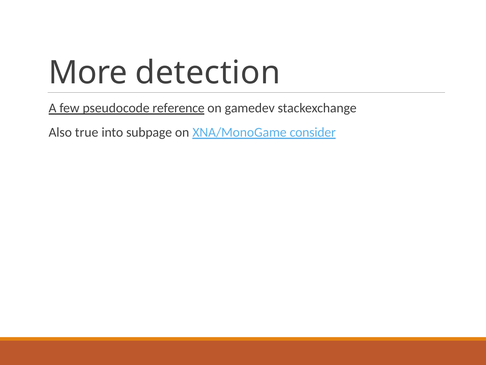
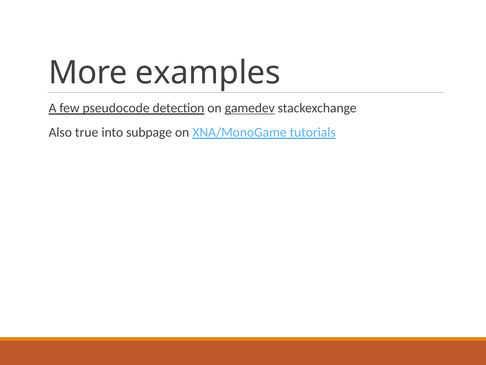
detection: detection -> examples (208, 73)
reference: reference -> detection (178, 108)
gamedev underline: none -> present (250, 108)
consider: consider -> tutorials (313, 132)
